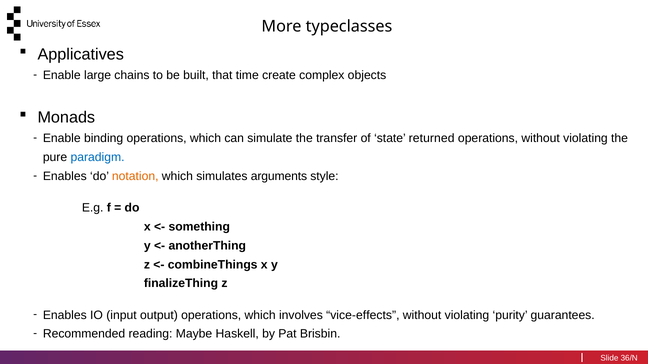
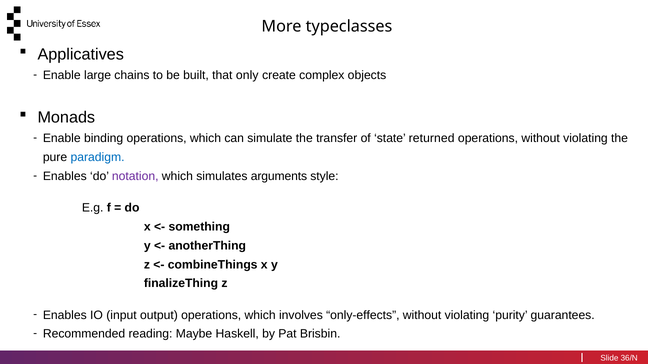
time: time -> only (247, 76)
notation colour: orange -> purple (135, 177)
vice-effects: vice-effects -> only-effects (363, 315)
